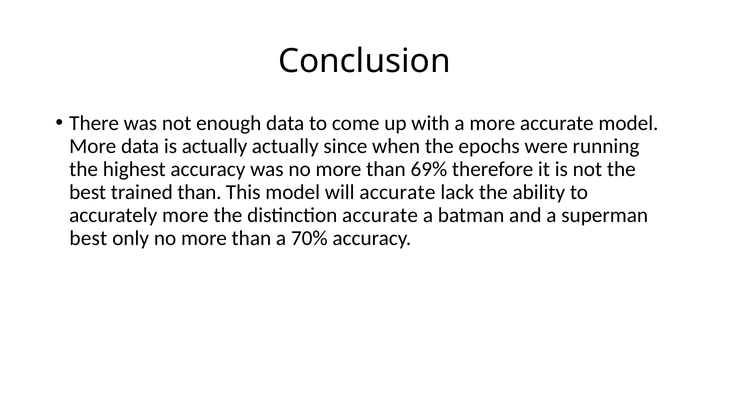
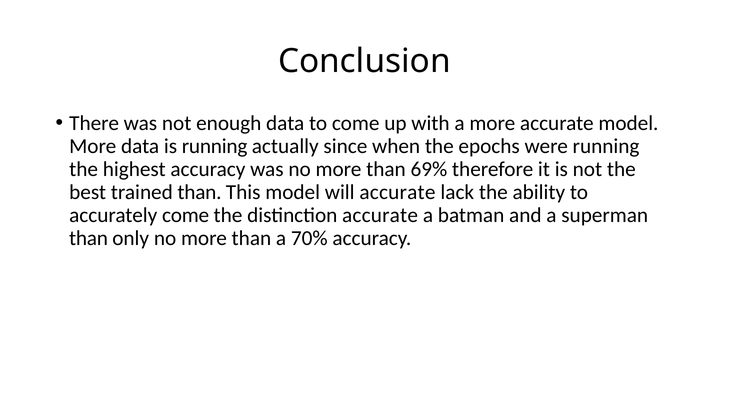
is actually: actually -> running (215, 146)
accurately more: more -> come (186, 215)
best: best -> than (89, 238)
